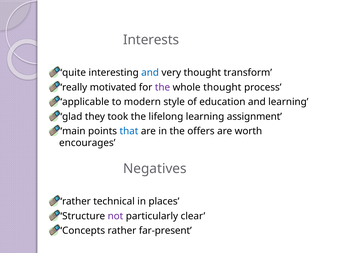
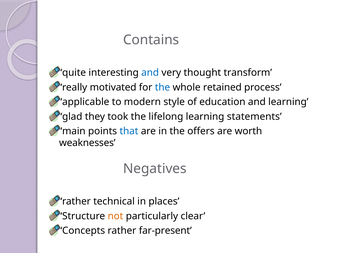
Interests: Interests -> Contains (151, 40)
the colour: purple -> blue (163, 88)
whole thought: thought -> retained (222, 88)
assignment: assignment -> statements (254, 117)
encourages: encourages -> weaknesses (87, 143)
not colour: purple -> orange (115, 217)
